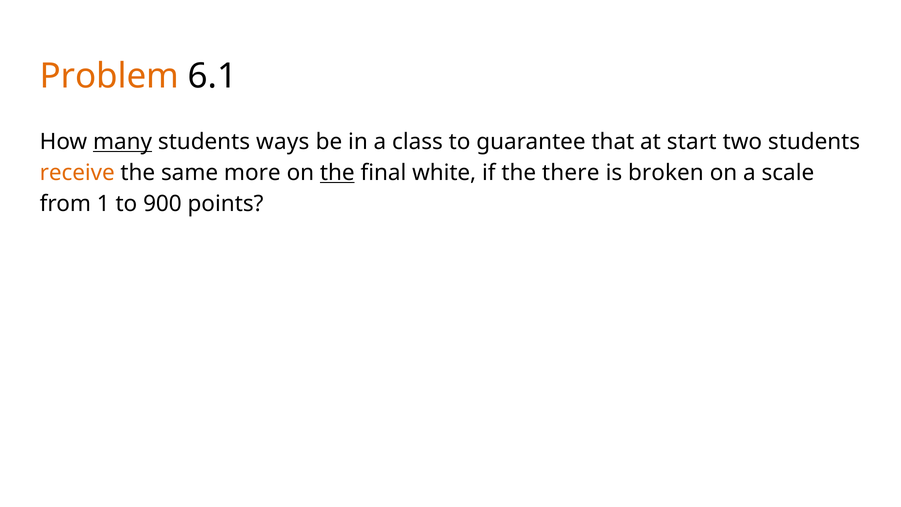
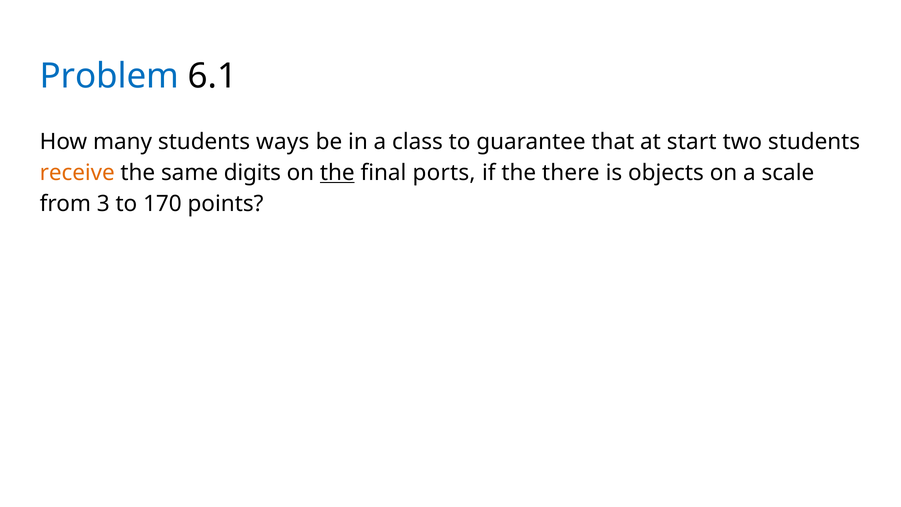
Problem colour: orange -> blue (109, 76)
many underline: present -> none (123, 142)
more: more -> digits (252, 173)
white: white -> ports (444, 173)
broken: broken -> objects (666, 173)
1: 1 -> 3 (103, 204)
900: 900 -> 170 (162, 204)
